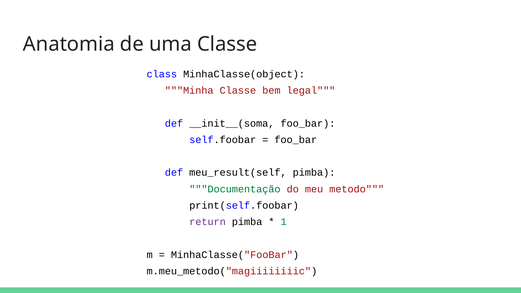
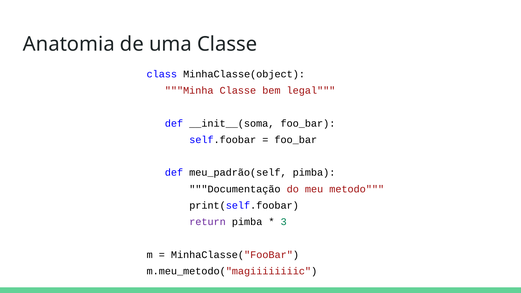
meu_result(self: meu_result(self -> meu_padrão(self (238, 173)
Documentação colour: green -> black (235, 189)
1: 1 -> 3 (284, 222)
